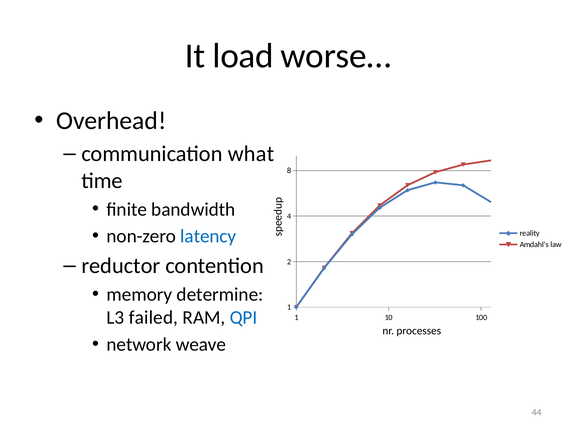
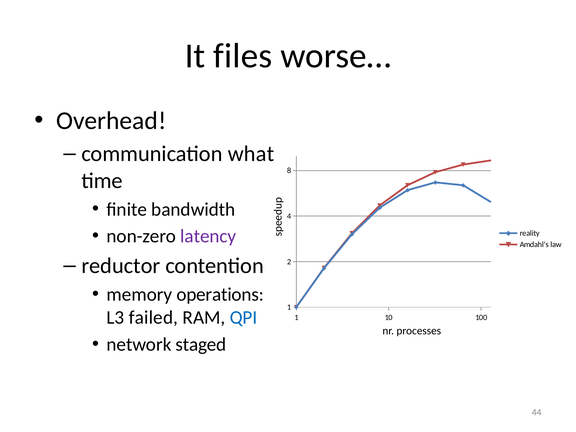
load: load -> files (243, 56)
latency colour: blue -> purple (208, 236)
determine: determine -> operations (220, 295)
weave: weave -> staged (201, 344)
